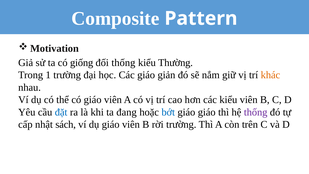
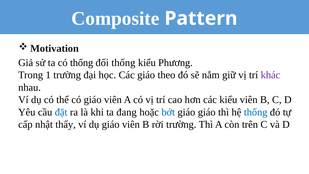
có giống: giống -> thống (82, 63)
Thường: Thường -> Phương (175, 63)
giản: giản -> theo (166, 75)
khác colour: orange -> purple (270, 75)
thống colour: purple -> blue (256, 112)
sách: sách -> thấy (66, 124)
